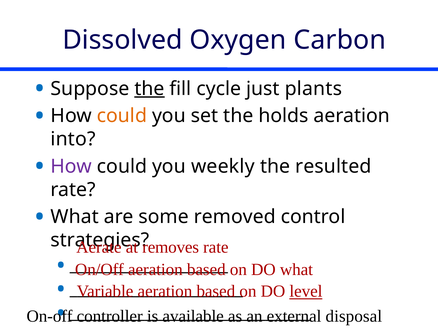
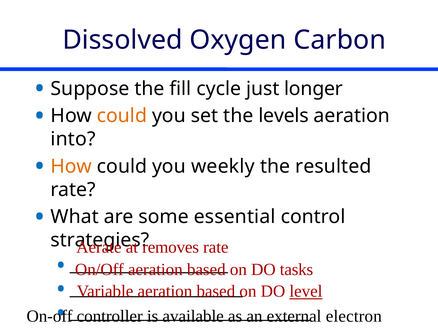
the underline: present -> none (149, 89)
plants: plants -> longer (314, 89)
holds: holds -> levels (284, 116)
How colour: purple -> orange (71, 167)
removed: removed -> essential (235, 217)
DO what: what -> tasks (297, 270)
disposal: disposal -> electron (354, 317)
